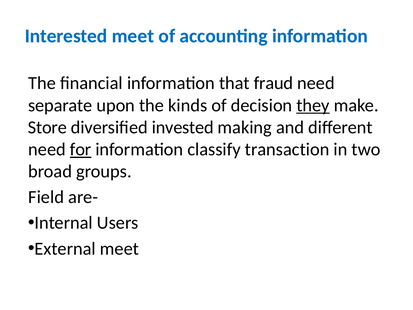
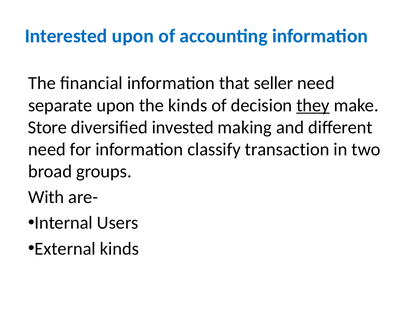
Interested meet: meet -> upon (133, 36)
fraud: fraud -> seller (274, 83)
for underline: present -> none (81, 149)
Field: Field -> With (46, 197)
External meet: meet -> kinds (119, 248)
